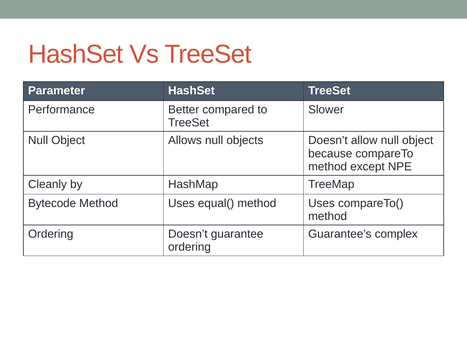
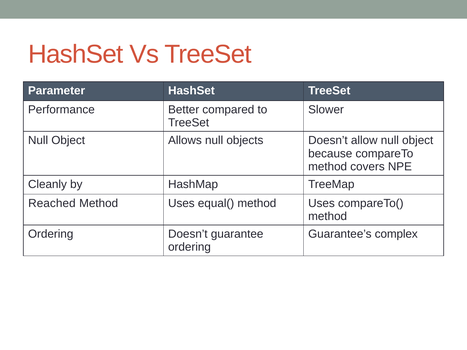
except: except -> covers (367, 167)
Bytecode: Bytecode -> Reached (52, 203)
